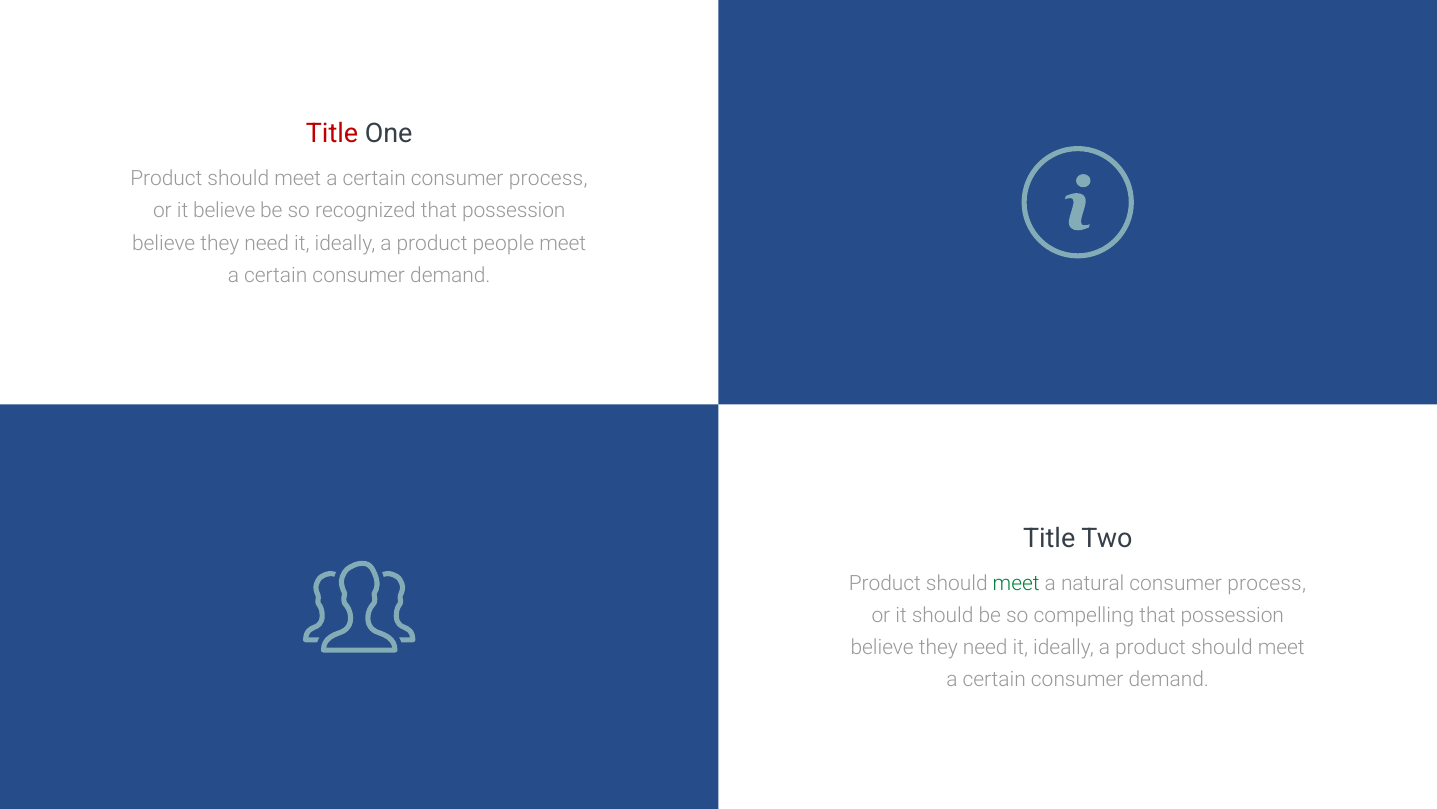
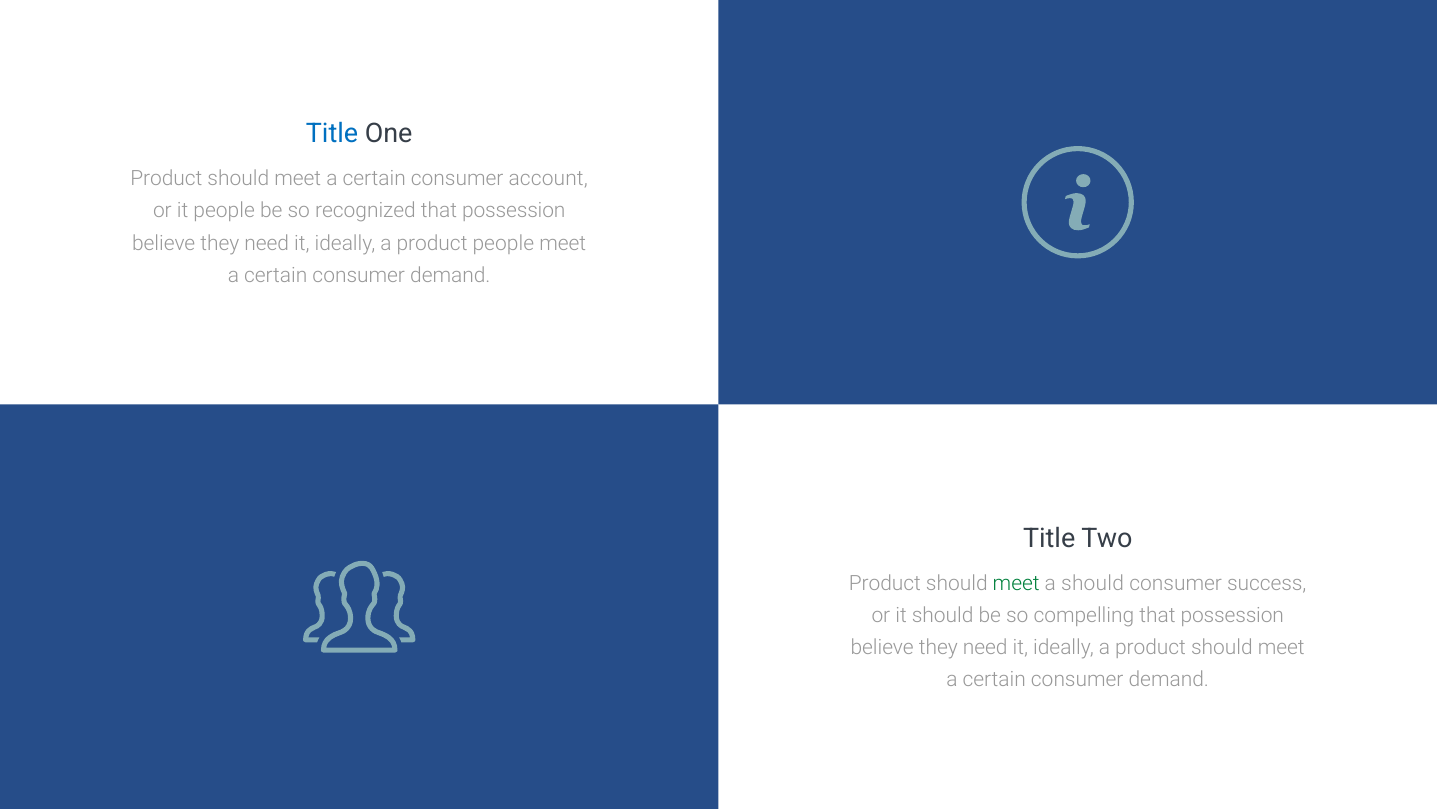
Title colour: red -> blue (332, 134)
certain consumer process: process -> account (548, 179)
it believe: believe -> people (224, 211)
a natural: natural -> should (1093, 583)
process: process -> success (1267, 583)
